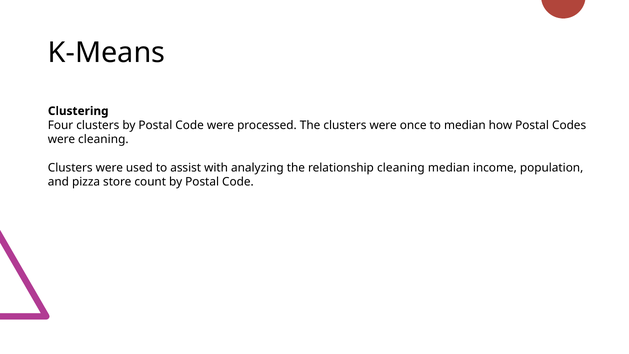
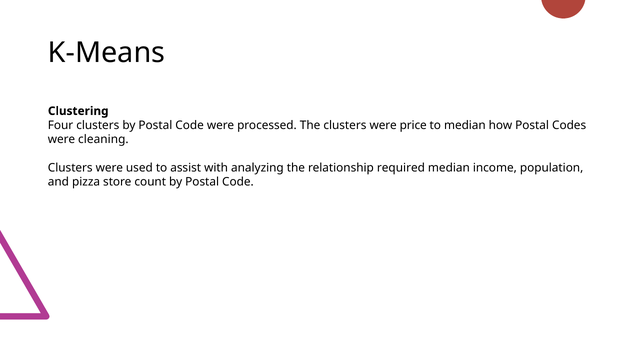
once: once -> price (413, 125)
relationship cleaning: cleaning -> required (401, 168)
